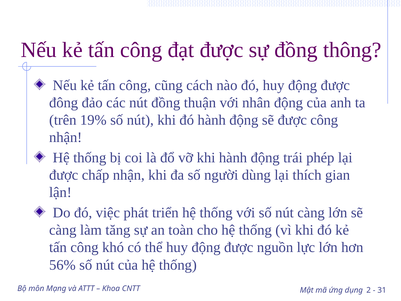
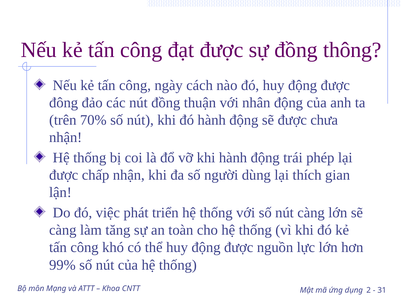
cũng: cũng -> ngày (169, 85)
19%: 19% -> 70% (93, 120)
được công: công -> chưa (324, 120)
56%: 56% -> 99% (62, 265)
